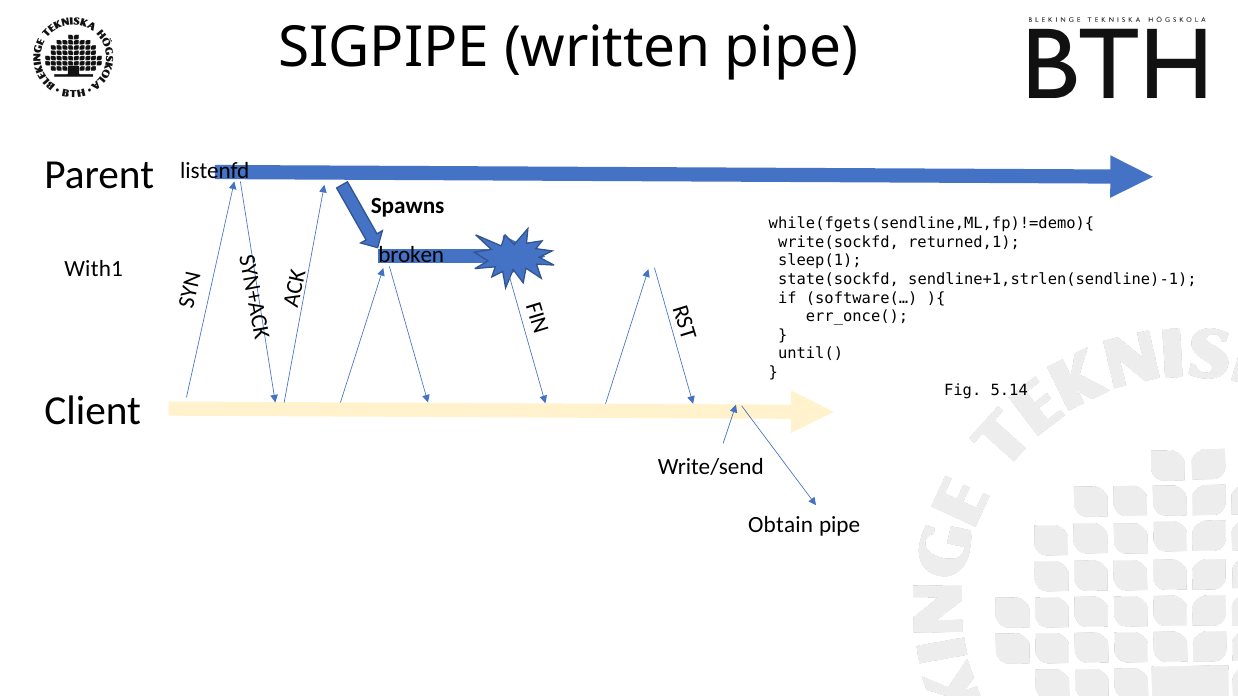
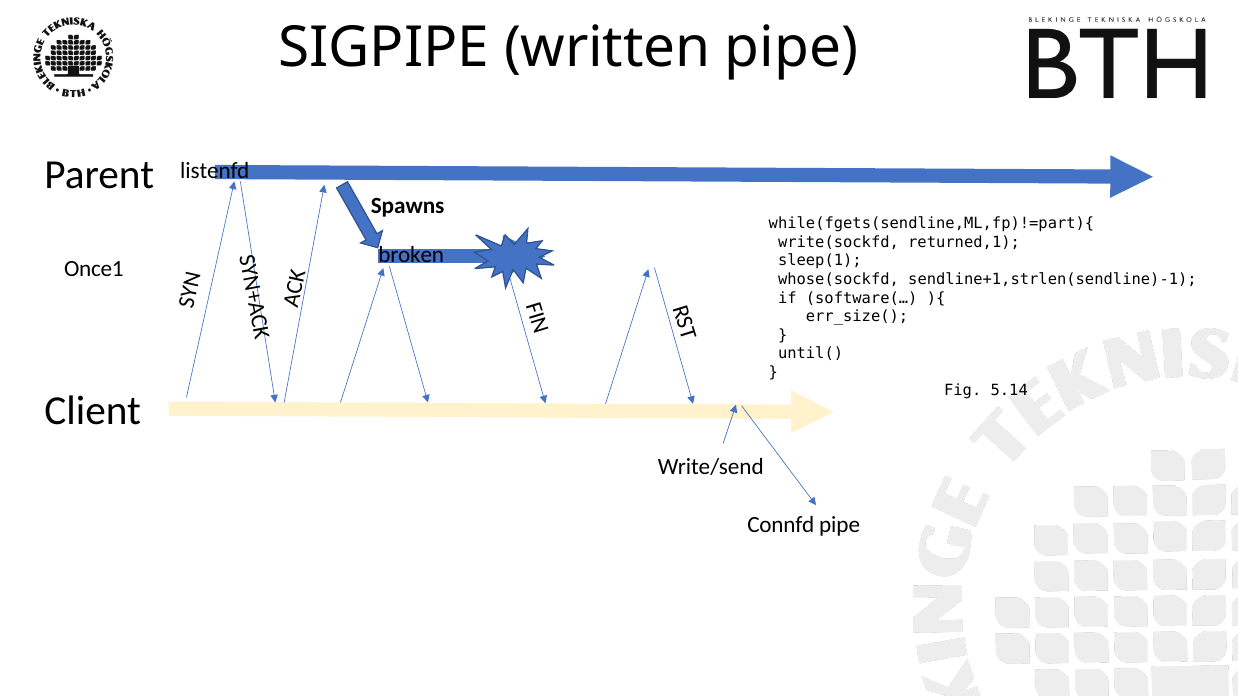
while(fgets(sendline,ML,fp)!=demo){: while(fgets(sendline,ML,fp)!=demo){ -> while(fgets(sendline,ML,fp)!=part){ (932, 224)
With1: With1 -> Once1 (94, 269)
state(sockfd: state(sockfd -> whose(sockfd (838, 280)
err_once(: err_once( -> err_size( (857, 317)
Obtain: Obtain -> Connfd (781, 526)
